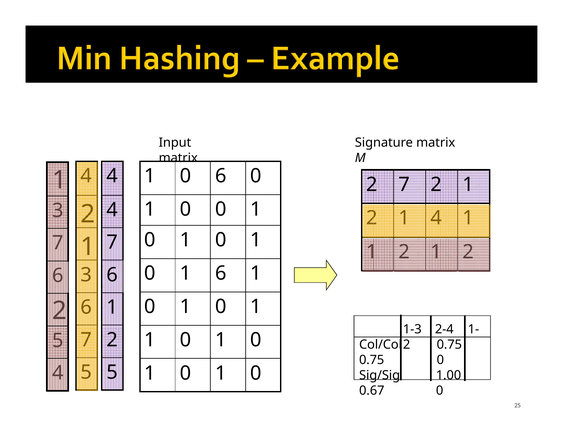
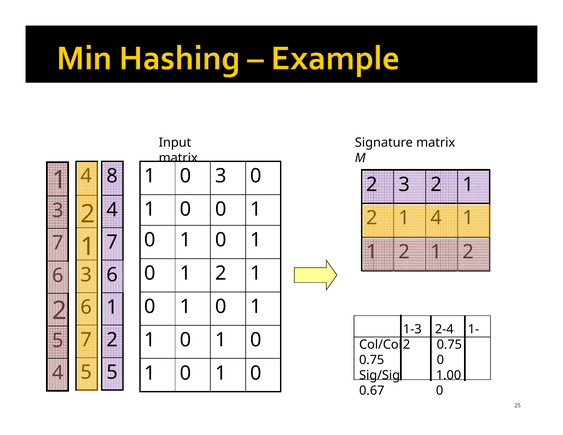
4: 4 -> 8 (112, 176)
0 6: 6 -> 3 (221, 176)
2 7: 7 -> 3 (404, 185)
0 1 6: 6 -> 2 (221, 273)
